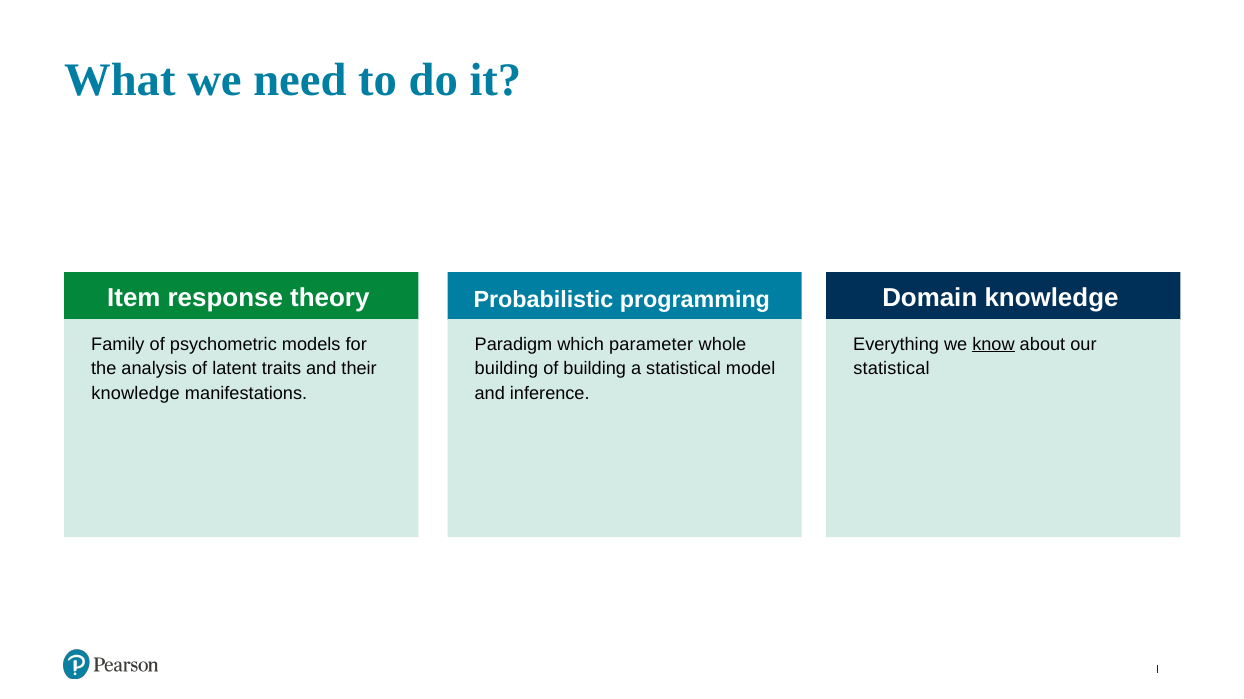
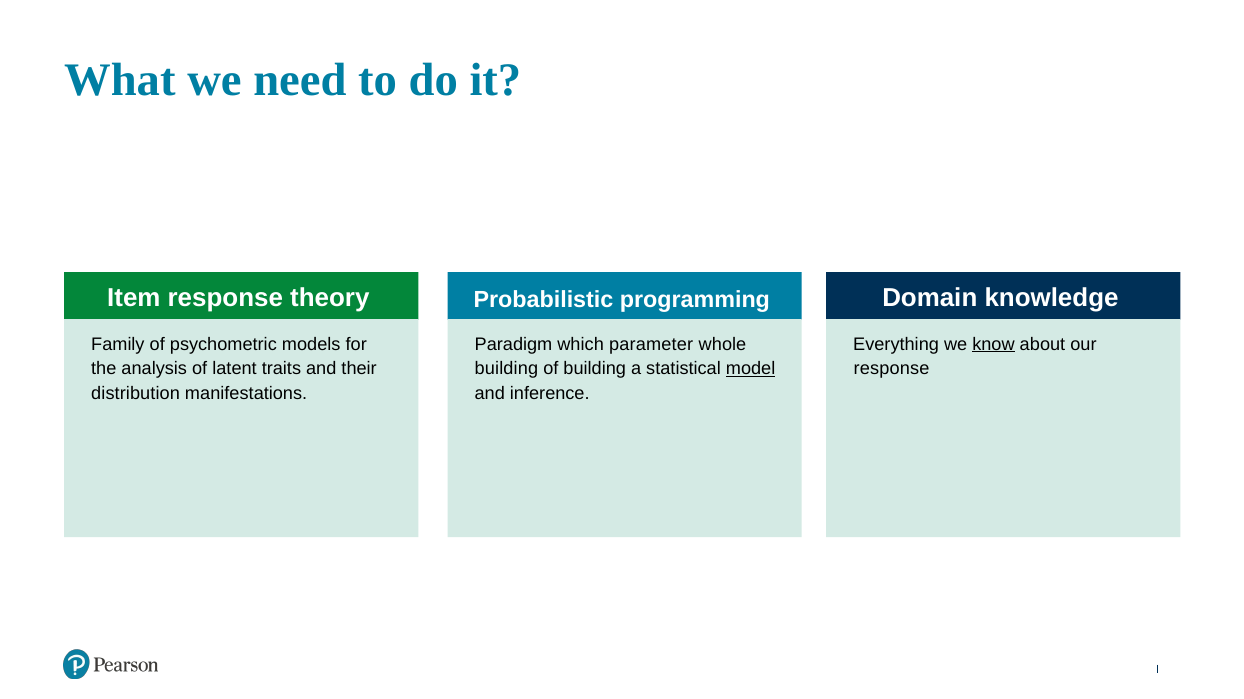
model underline: none -> present (751, 369)
statistical: statistical -> response (891, 369)
knowledge: knowledge -> distribution (136, 394)
